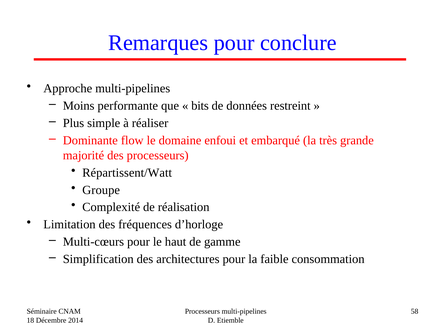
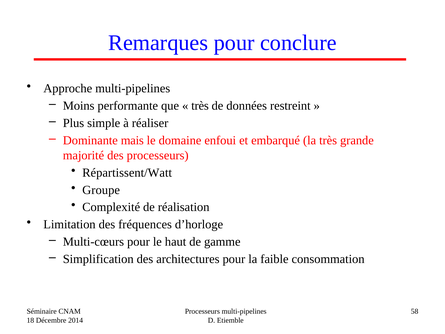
bits: bits -> très (200, 106)
flow: flow -> mais (132, 140)
